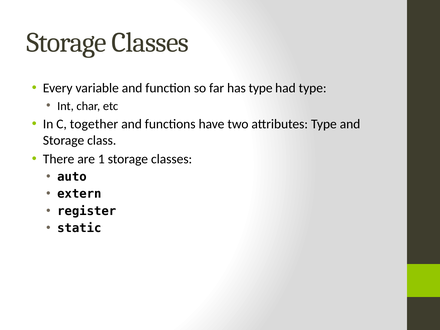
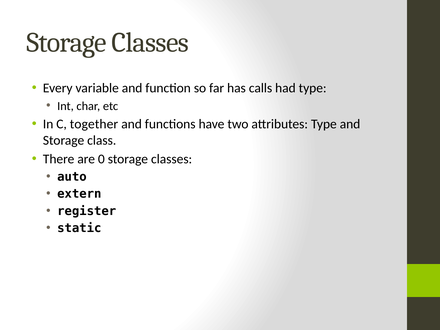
has type: type -> calls (261, 88)
1: 1 -> 0 (101, 159)
